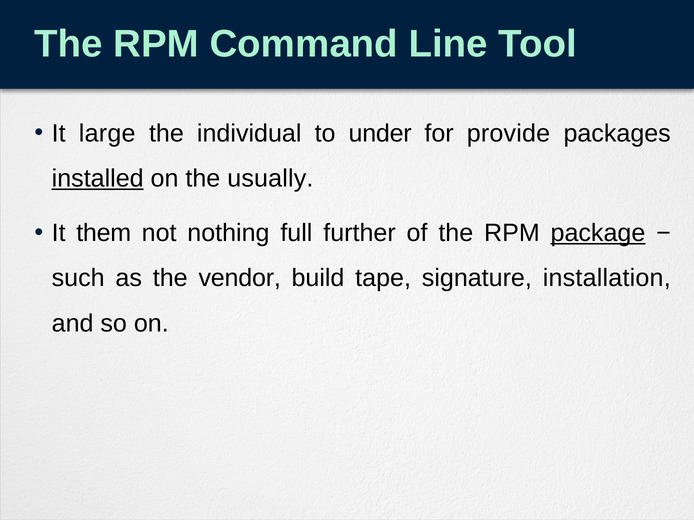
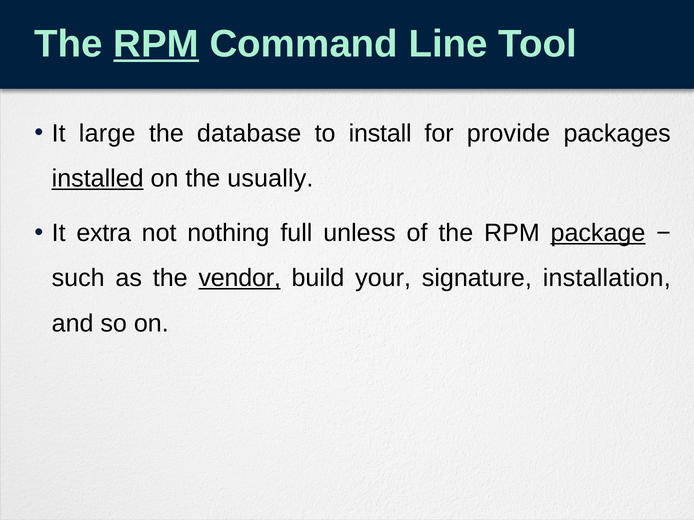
RPM underline: none -> present (156, 44)
individual: individual -> database (249, 134)
under: under -> install (380, 134)
them: them -> extra (104, 233)
further: further -> unless (360, 233)
vendor underline: none -> present (240, 278)
tape: tape -> your (383, 278)
